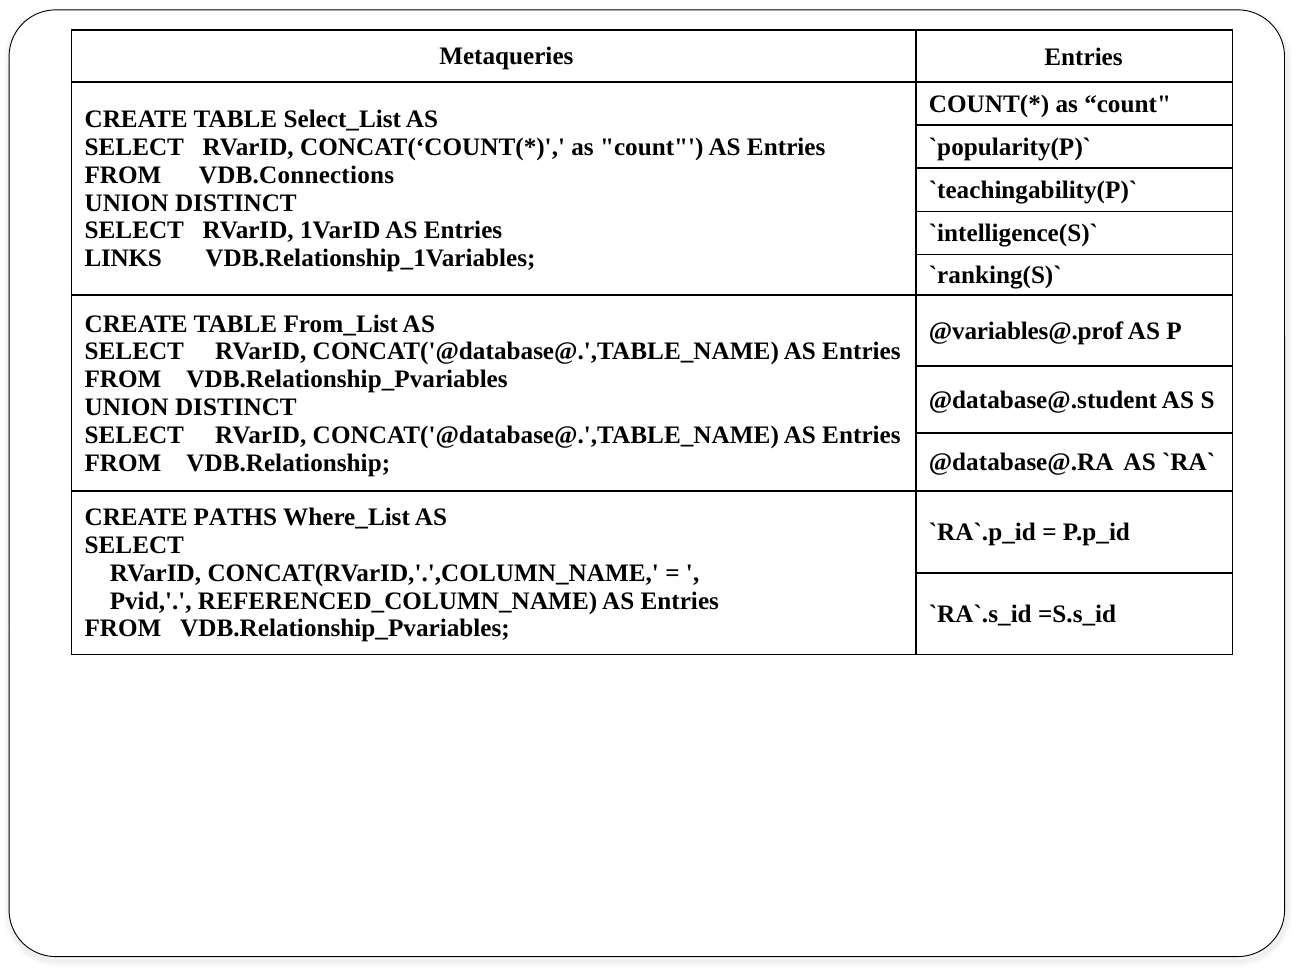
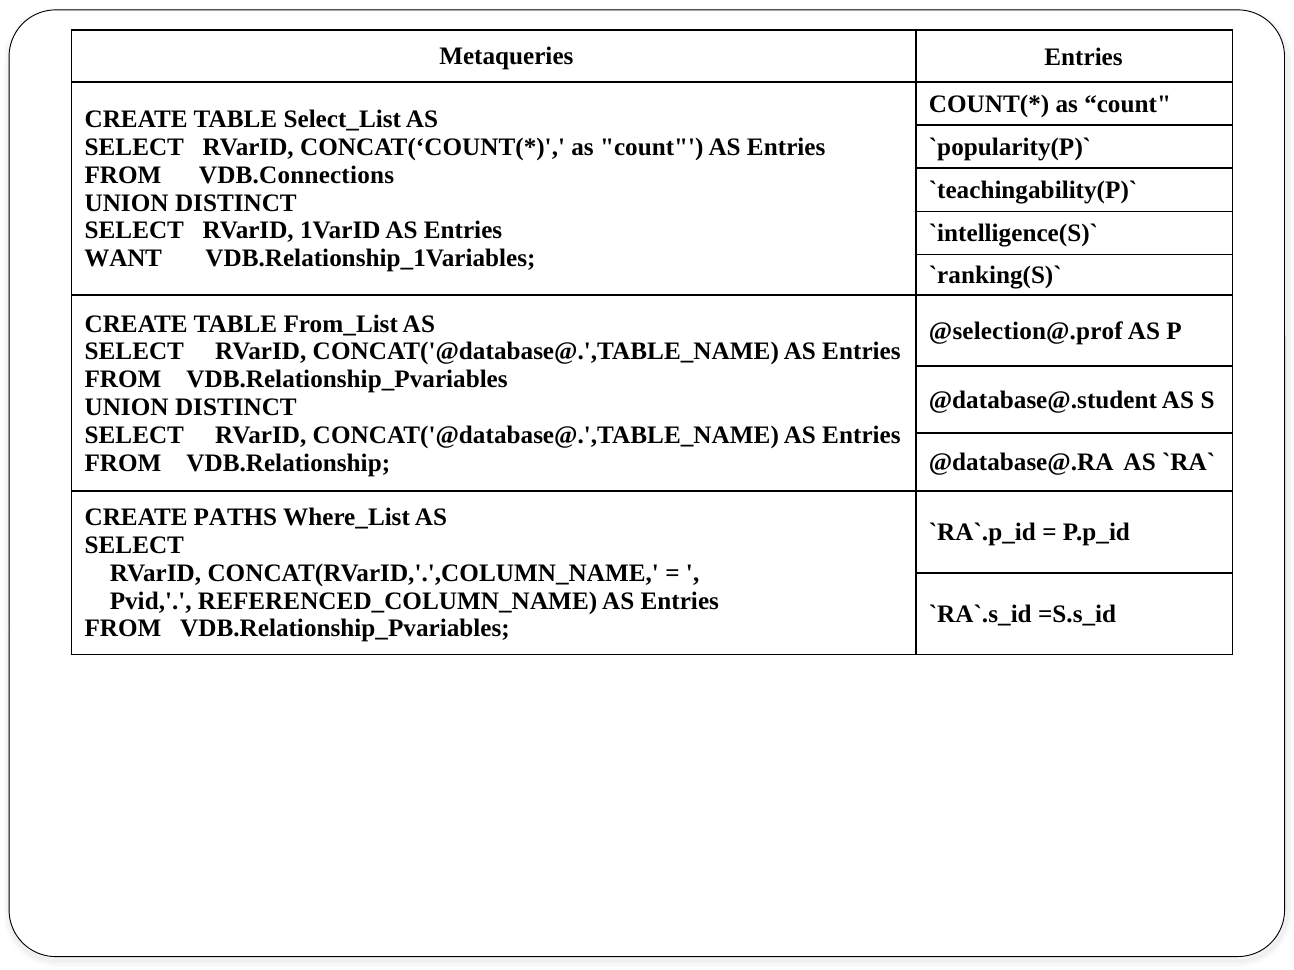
LINKS: LINKS -> WANT (123, 258)
@variables@.prof: @variables@.prof -> @selection@.prof (1026, 331)
